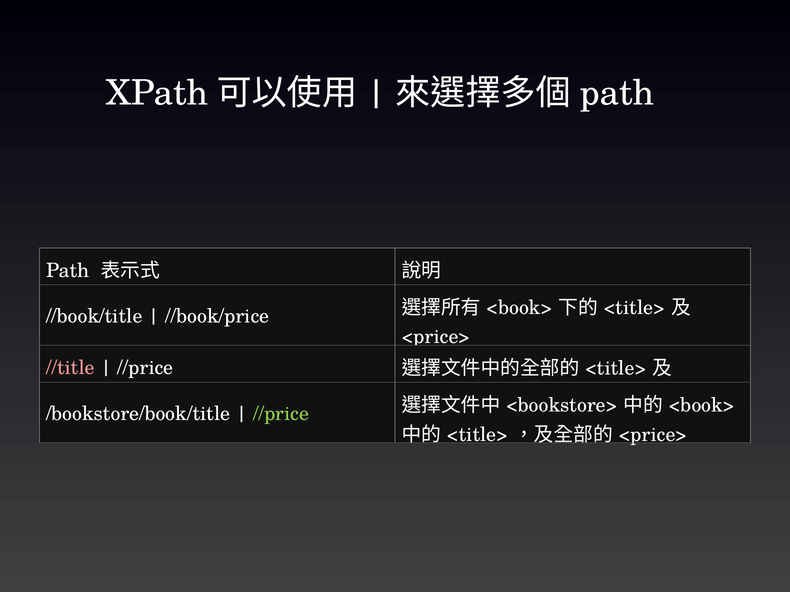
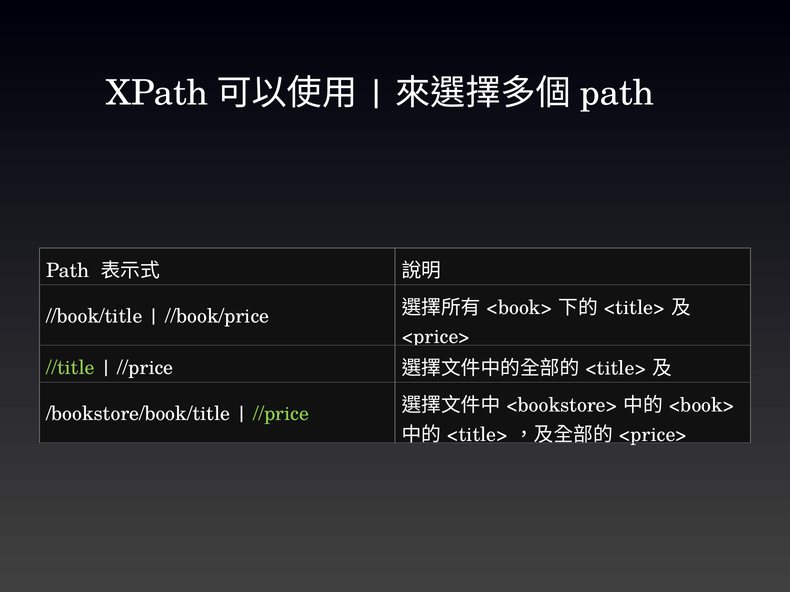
//title colour: pink -> light green (70, 368)
